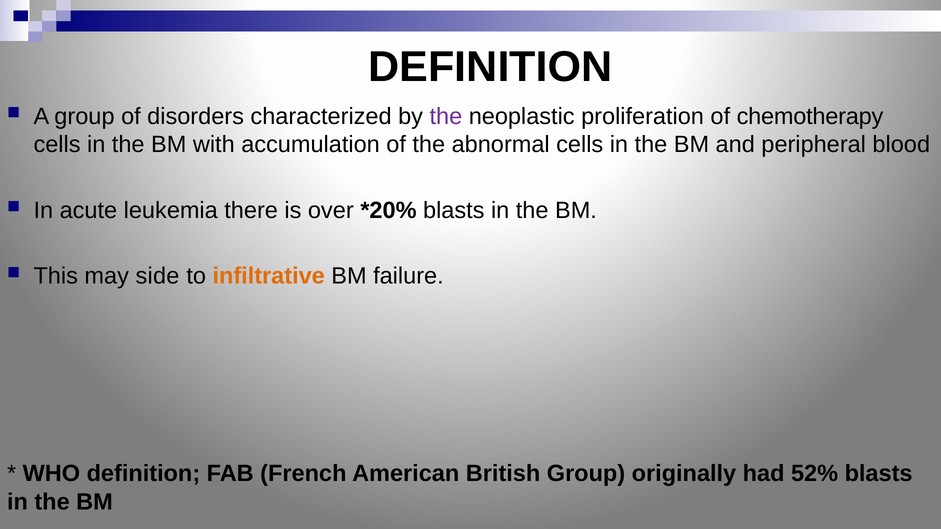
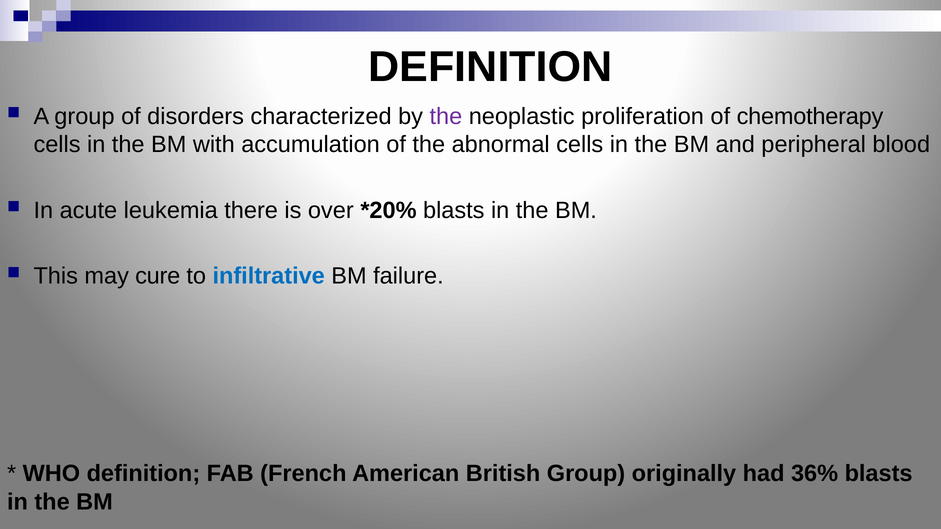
side: side -> cure (158, 276)
infiltrative colour: orange -> blue (269, 276)
52%: 52% -> 36% (815, 474)
